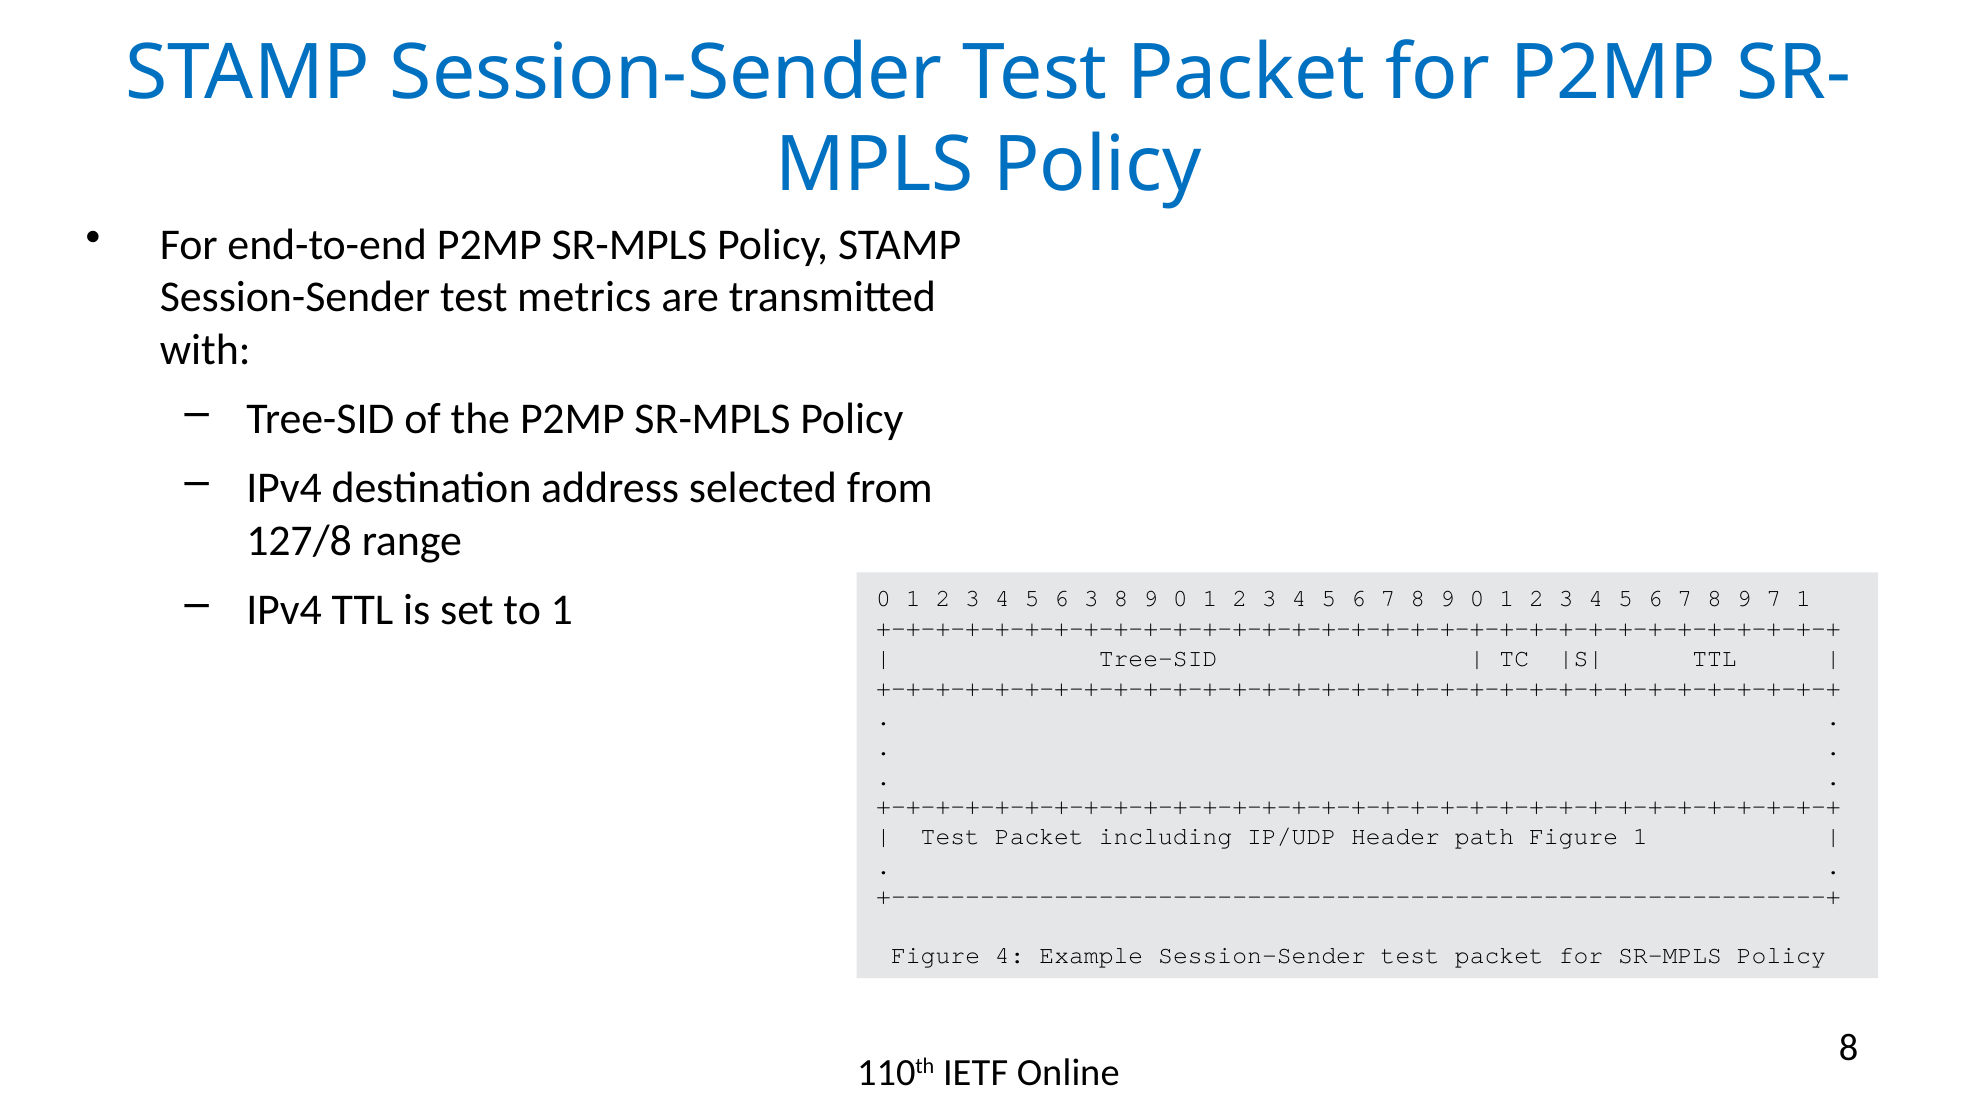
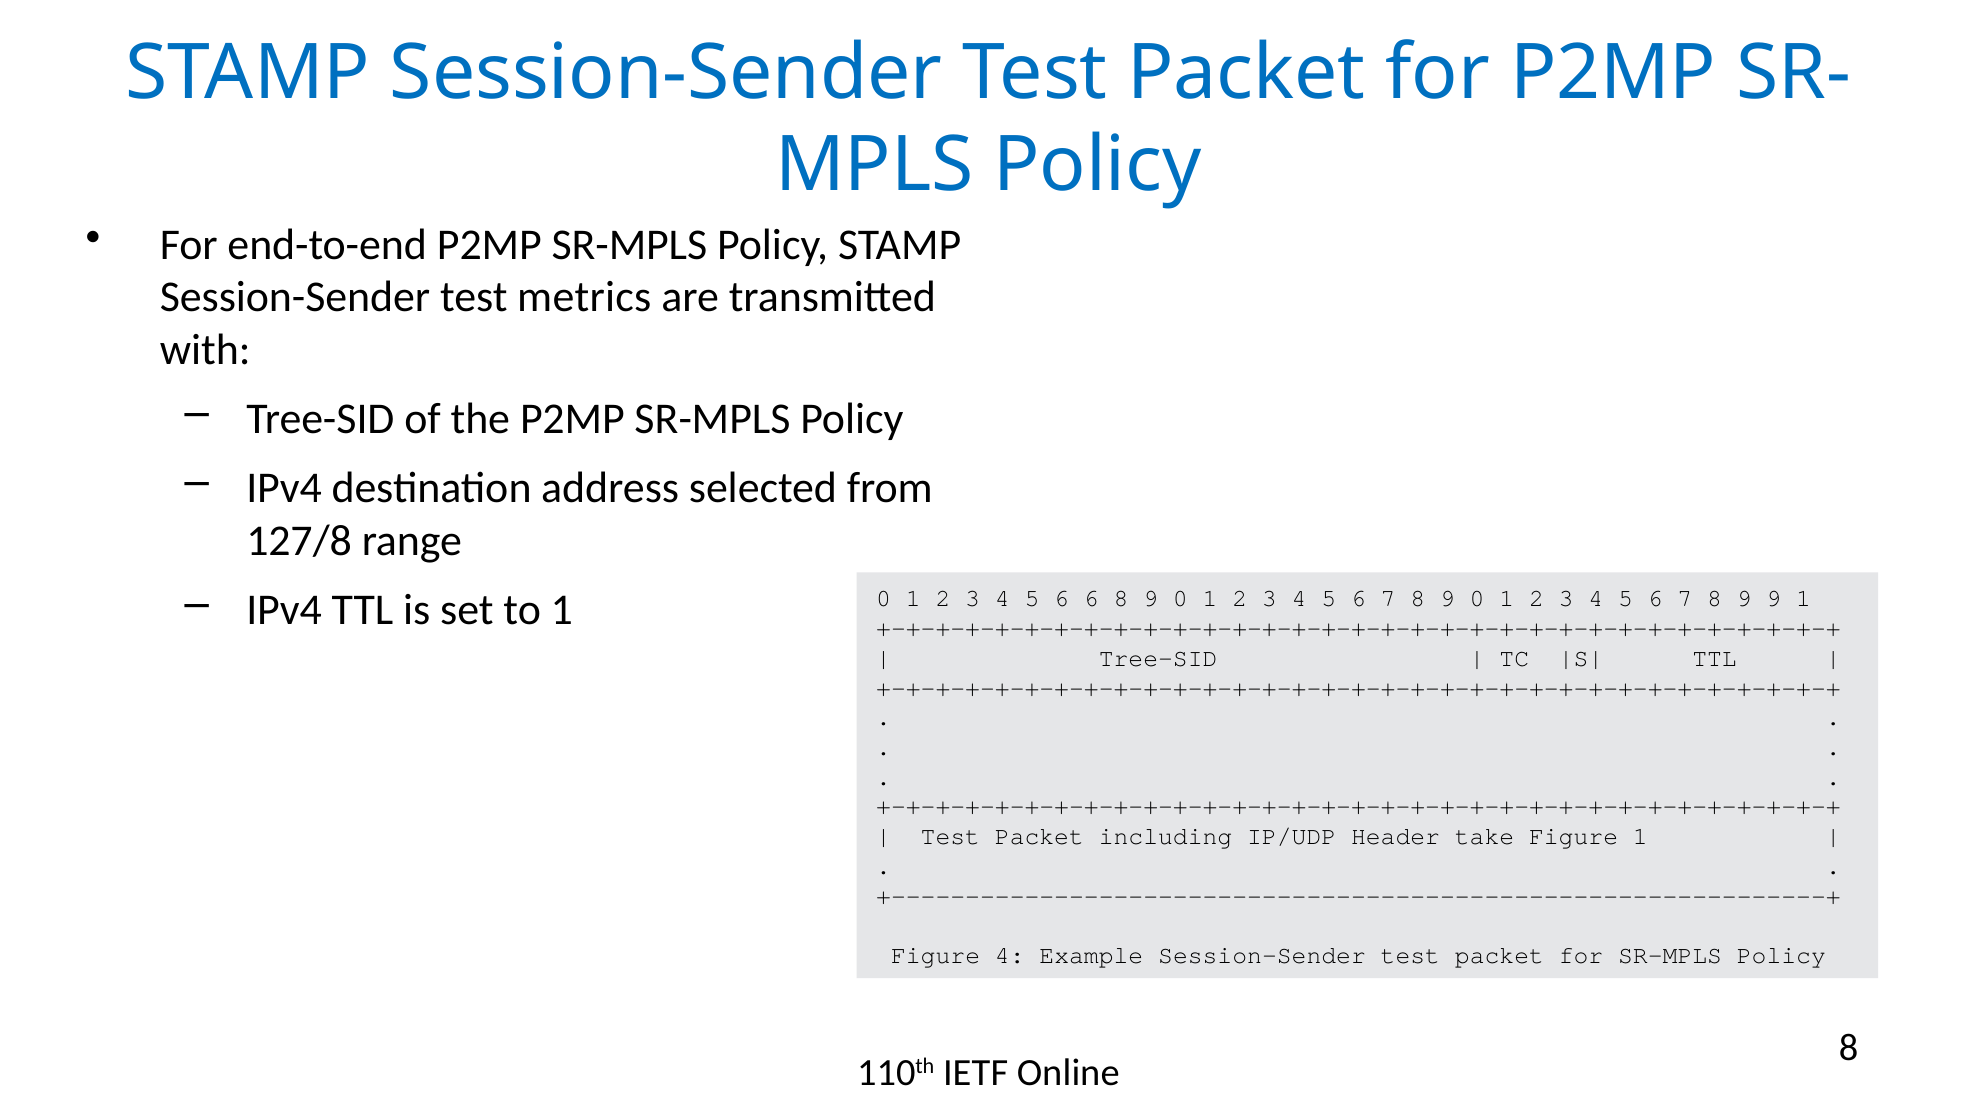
6 3: 3 -> 6 (1091, 599)
9 7: 7 -> 9 (1774, 599)
path: path -> take (1485, 837)
